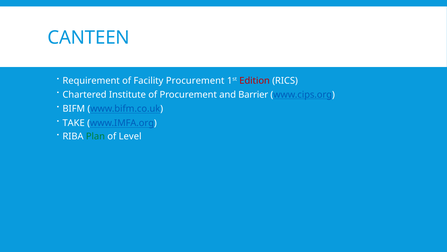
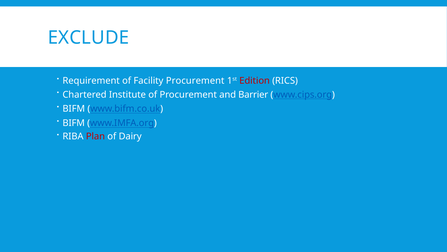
CANTEEN: CANTEEN -> EXCLUDE (88, 38)
TAKE: TAKE -> BIFM (74, 123)
Plan colour: green -> red (95, 136)
Level: Level -> Dairy (130, 136)
